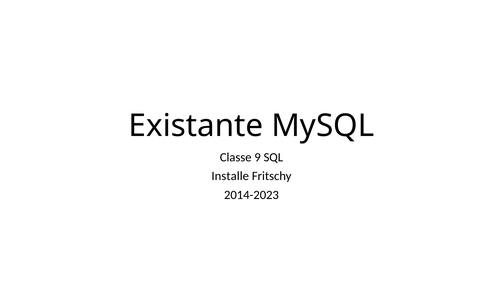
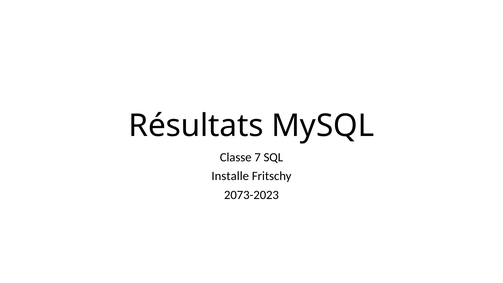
Existante: Existante -> Résultats (196, 126)
9: 9 -> 7 (258, 157)
2014-2023: 2014-2023 -> 2073-2023 (251, 195)
